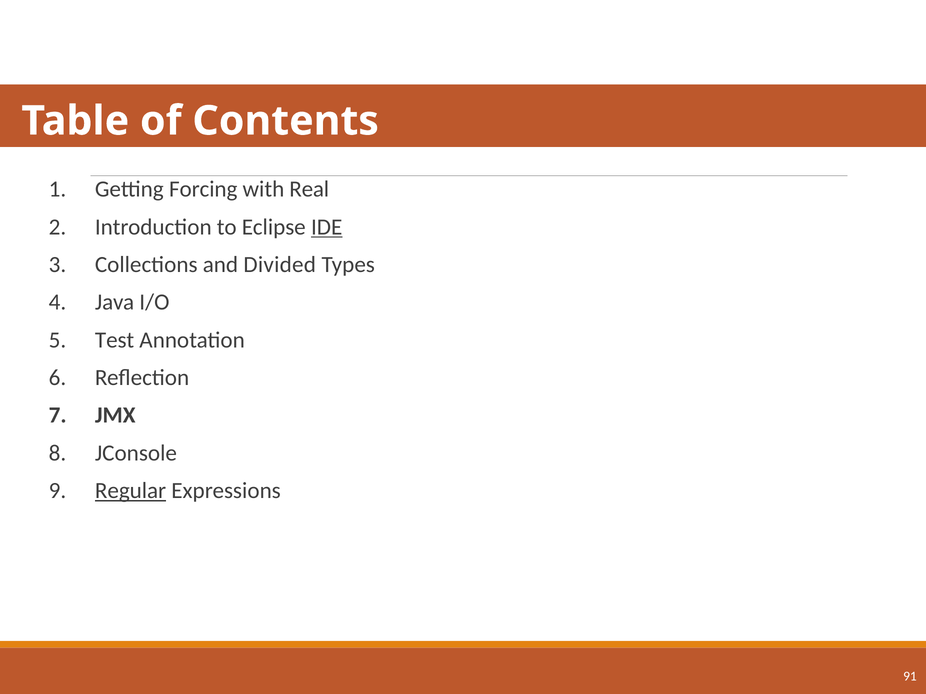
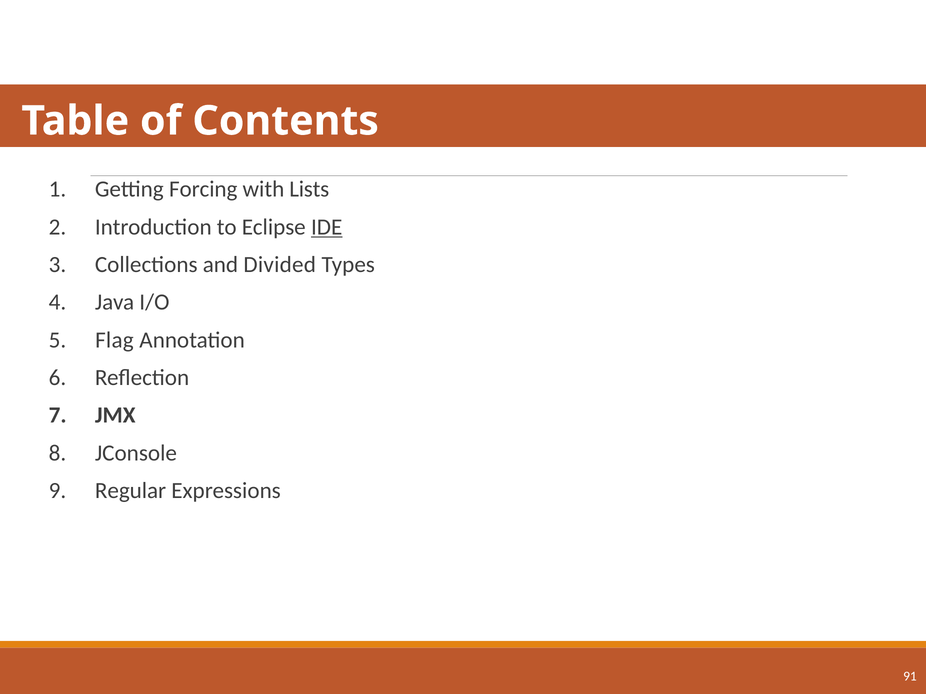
Real: Real -> Lists (309, 189)
Test: Test -> Flag (114, 340)
Regular underline: present -> none (131, 491)
